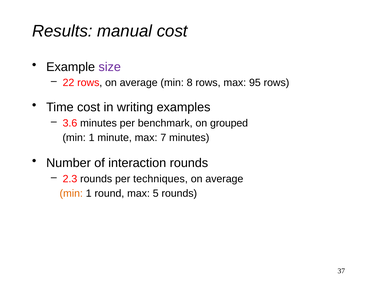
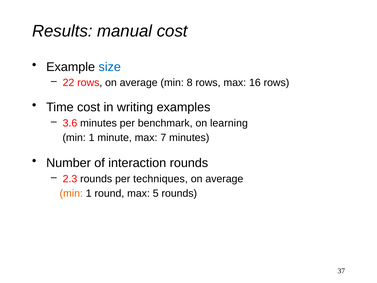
size colour: purple -> blue (110, 67)
95: 95 -> 16 (255, 83)
grouped: grouped -> learning (229, 123)
